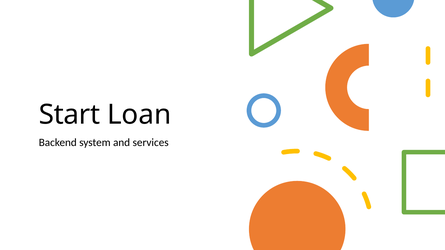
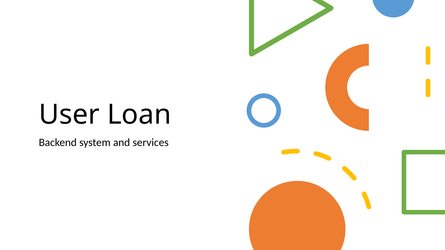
Start: Start -> User (69, 115)
